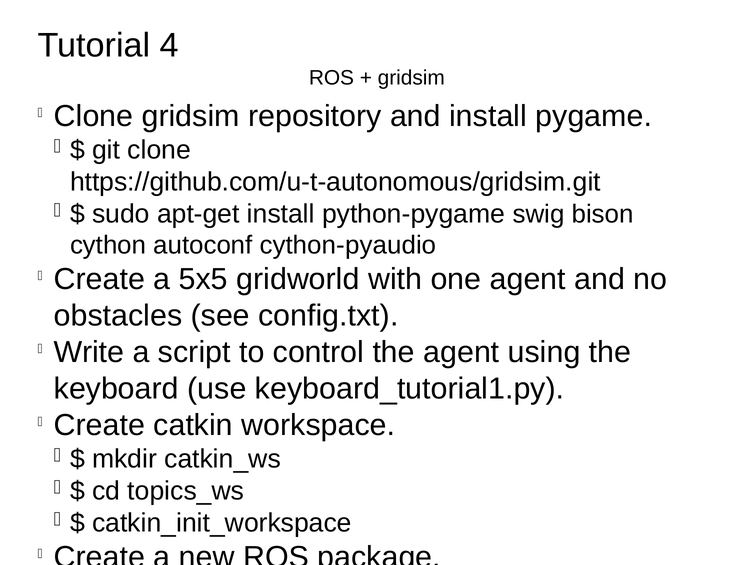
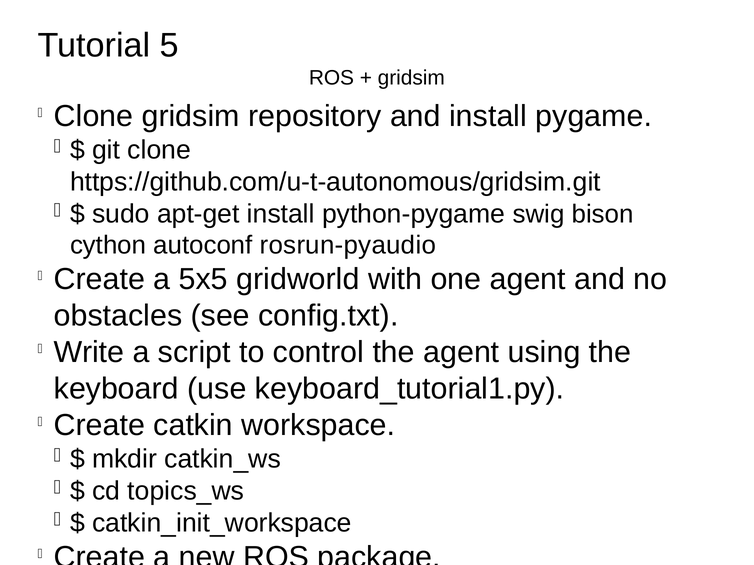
4: 4 -> 5 (169, 46)
cython-pyaudio: cython-pyaudio -> rosrun-pyaudio (348, 245)
